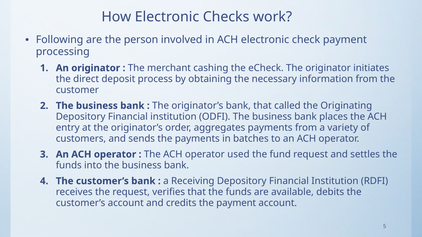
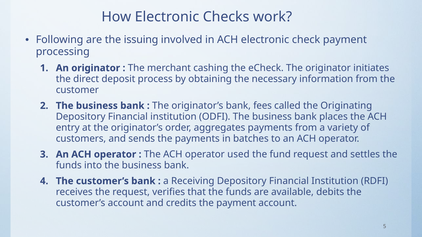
person: person -> issuing (141, 40)
bank that: that -> fees (263, 106)
